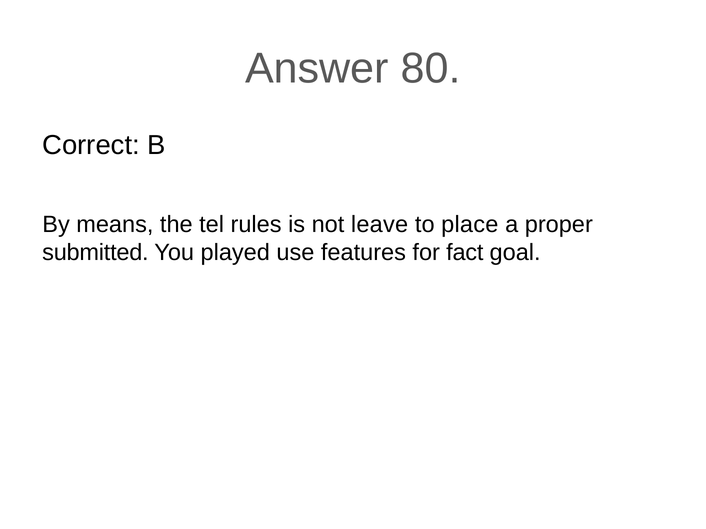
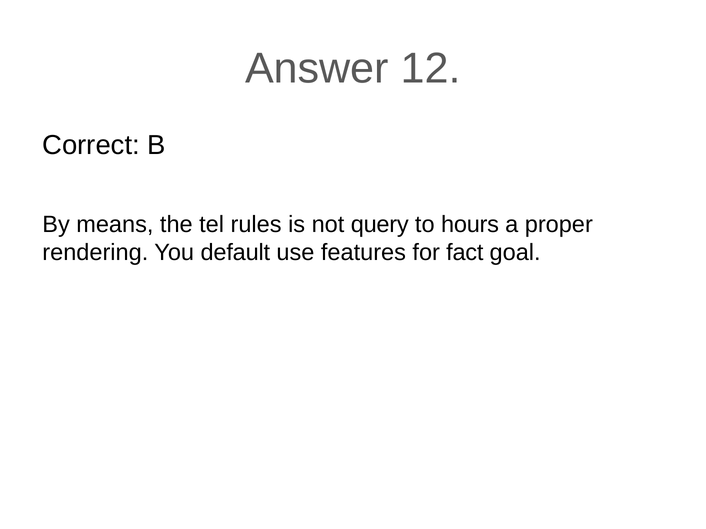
80: 80 -> 12 (431, 68)
leave: leave -> query (380, 224)
place: place -> hours (470, 224)
submitted: submitted -> rendering (95, 253)
played: played -> default (235, 253)
